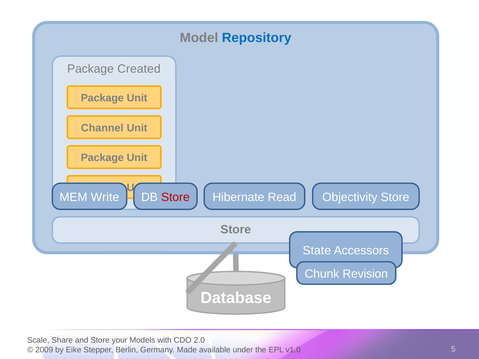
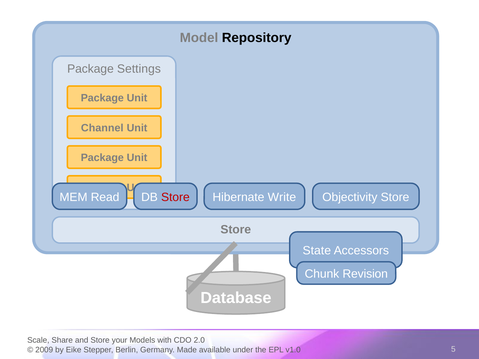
Repository colour: blue -> black (257, 38)
Created: Created -> Settings (139, 69)
Write: Write -> Read (105, 197)
Read: Read -> Write (282, 197)
